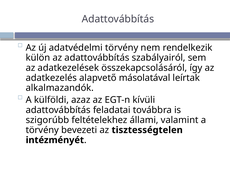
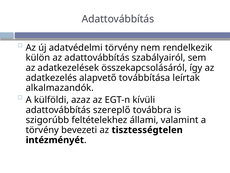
másolatával: másolatával -> továbbítása (145, 78)
feladatai: feladatai -> szereplő (112, 110)
